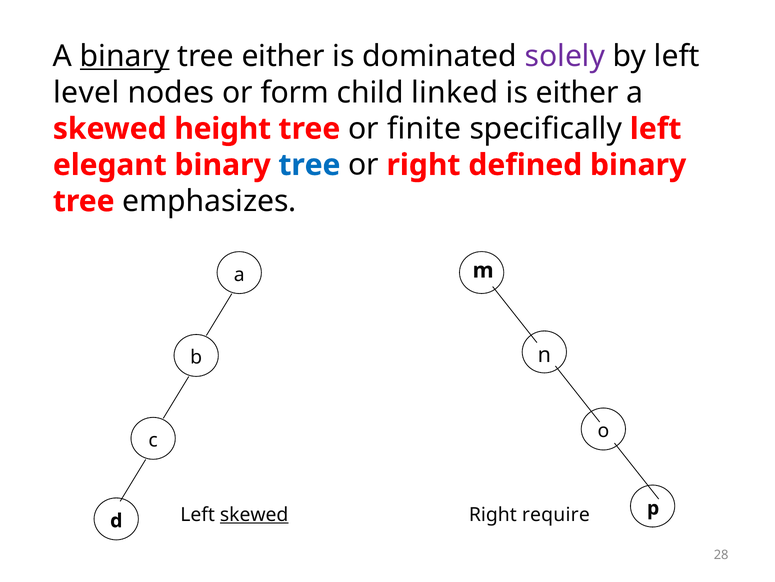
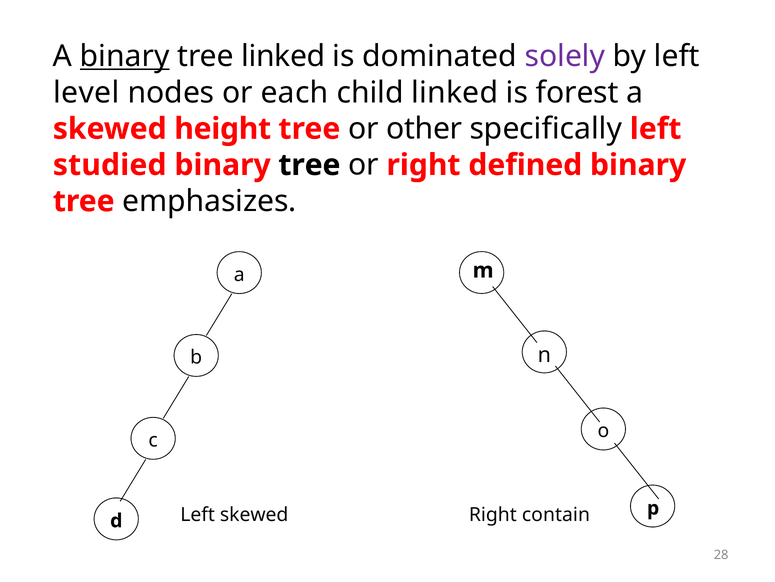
tree either: either -> linked (283, 56)
form: form -> each (295, 92)
is either: either -> forest (577, 92)
finite: finite -> other (424, 129)
elegant: elegant -> studied (110, 165)
tree colour: blue -> black (309, 165)
skewed underline: present -> none (254, 514)
require: require -> contain (556, 514)
